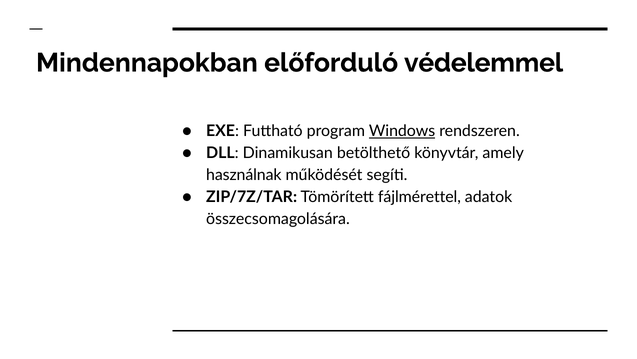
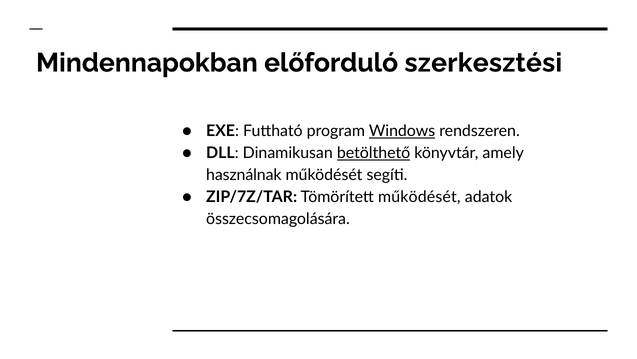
védelemmel: védelemmel -> szerkesztési (483, 63)
betölthető underline: none -> present (374, 153)
Tömörített fájlmérettel: fájlmérettel -> működését (419, 197)
